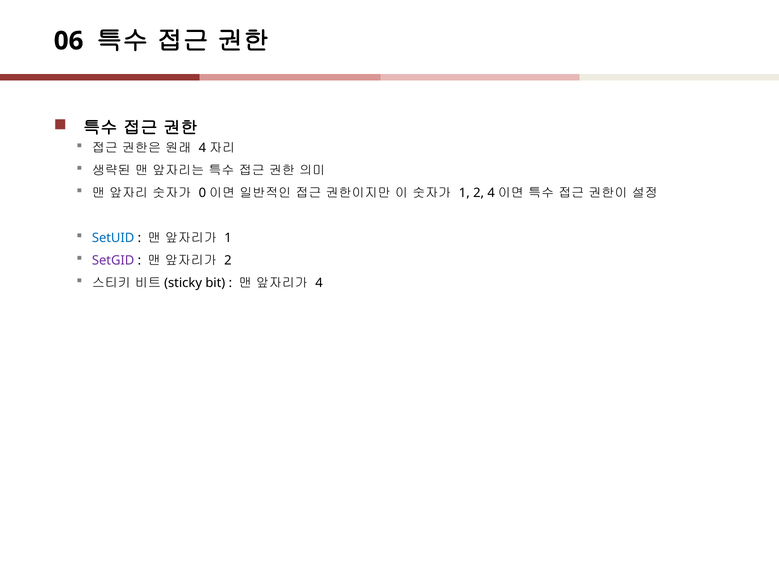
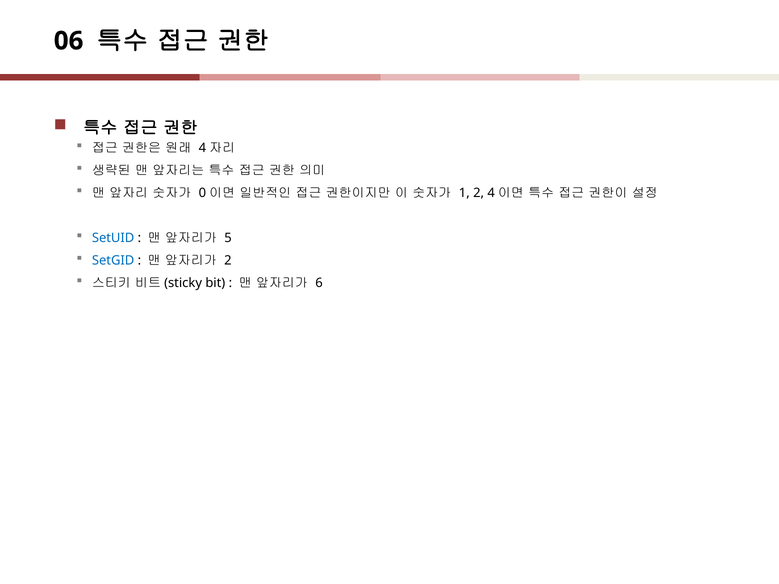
1: 1 -> 5 (228, 238)
SetGID colour: purple -> blue (113, 261)
4: 4 -> 6 (319, 283)
